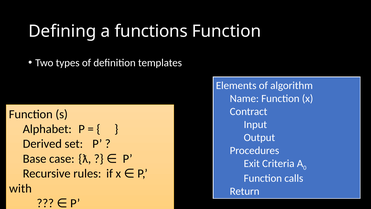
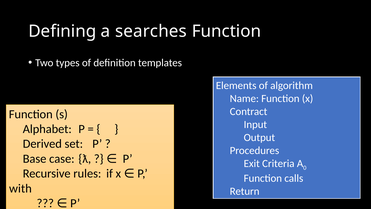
functions: functions -> searches (151, 31)
